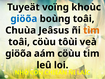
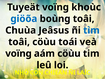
tìm colour: orange -> blue (91, 30)
tôùi: tôùi -> toái (68, 42)
giöõa: giöõa -> voïng (19, 53)
